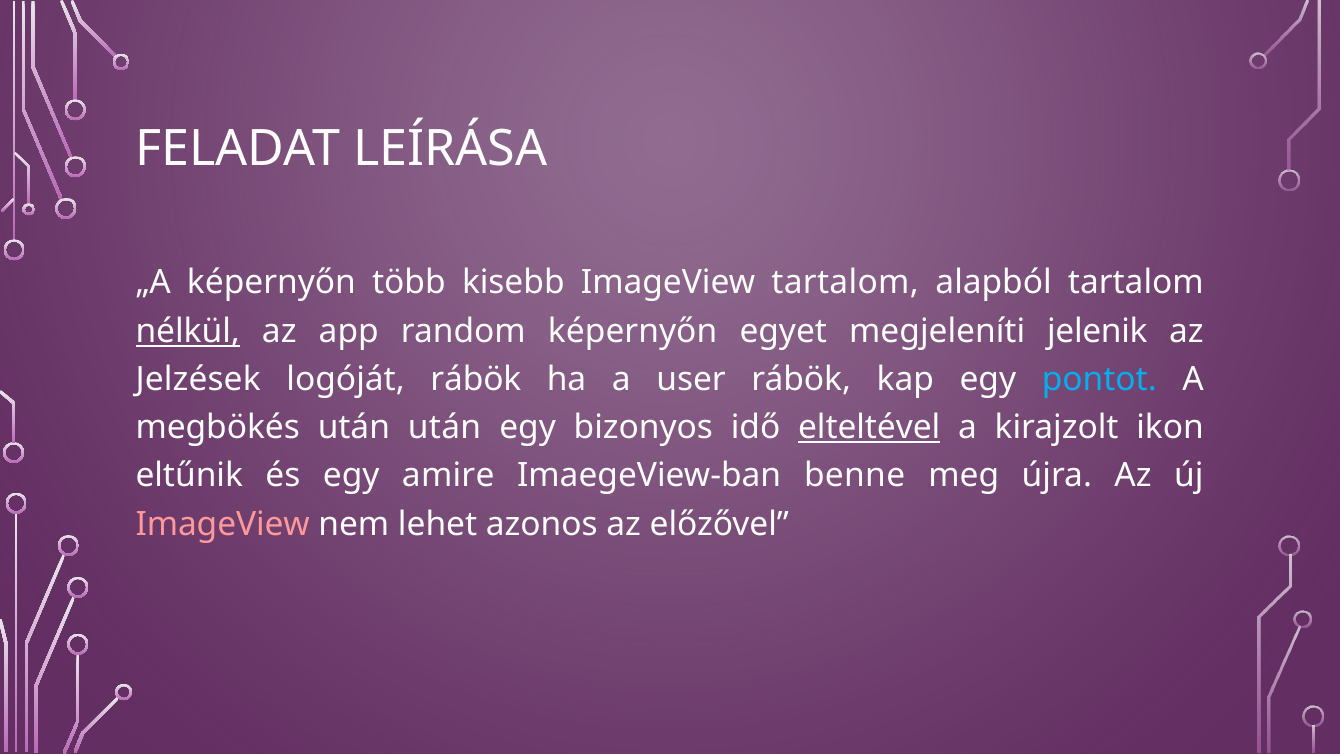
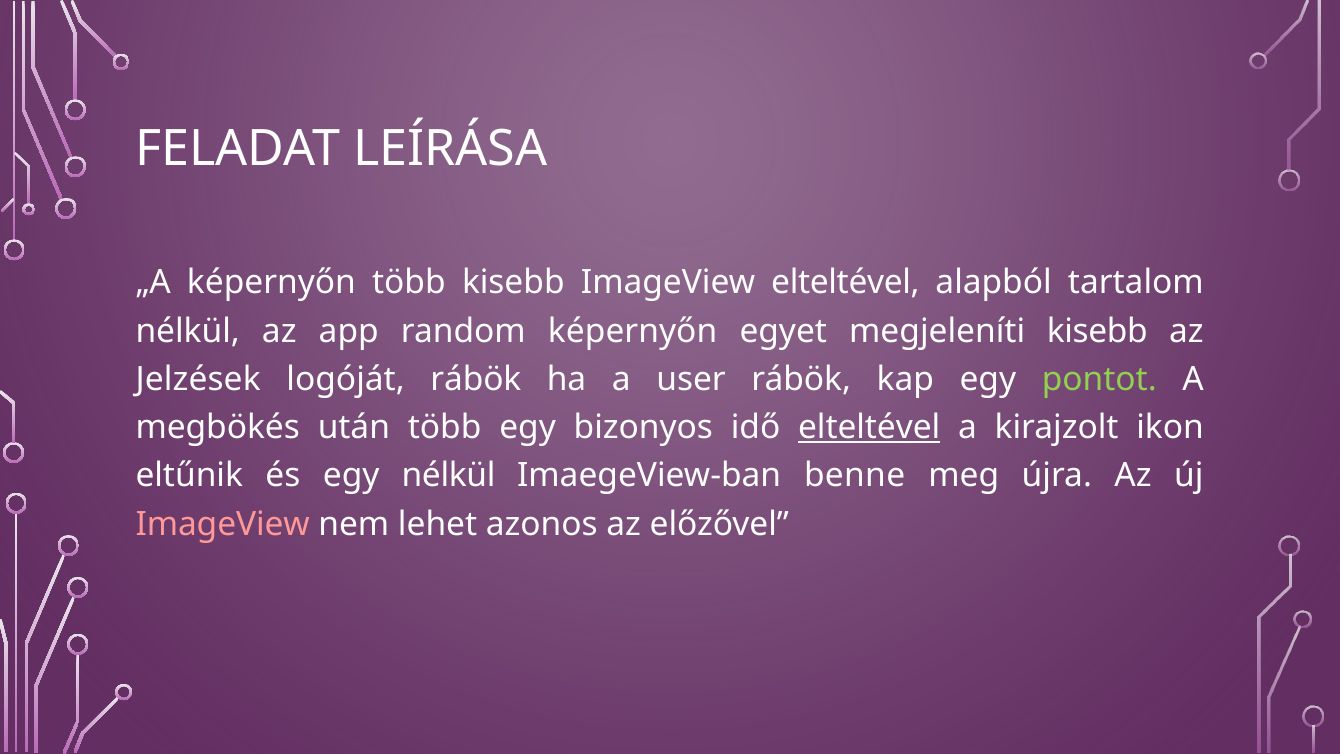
ImageView tartalom: tartalom -> elteltével (845, 283)
nélkül underline: present -> none (188, 331)
megjeleníti jelenik: jelenik -> kisebb (1097, 331)
pontot colour: light blue -> light green (1099, 379)
után után: után -> több (445, 427)
egy amire: amire -> nélkül (449, 476)
